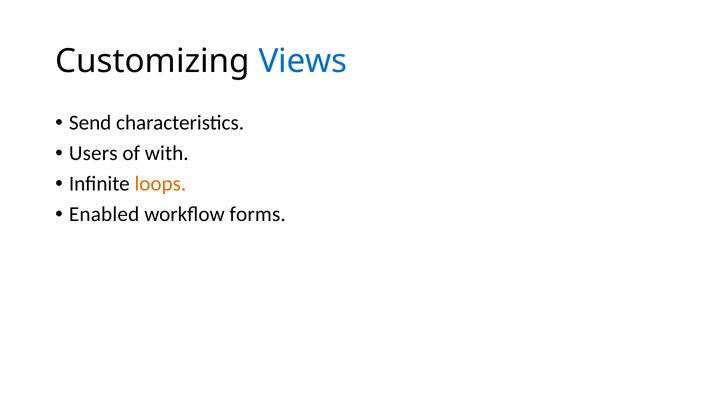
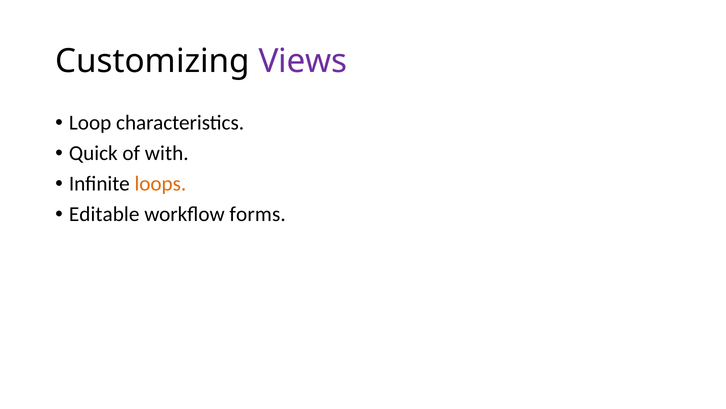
Views colour: blue -> purple (303, 61)
Send: Send -> Loop (90, 123)
Users: Users -> Quick (93, 153)
Enabled: Enabled -> Editable (104, 214)
